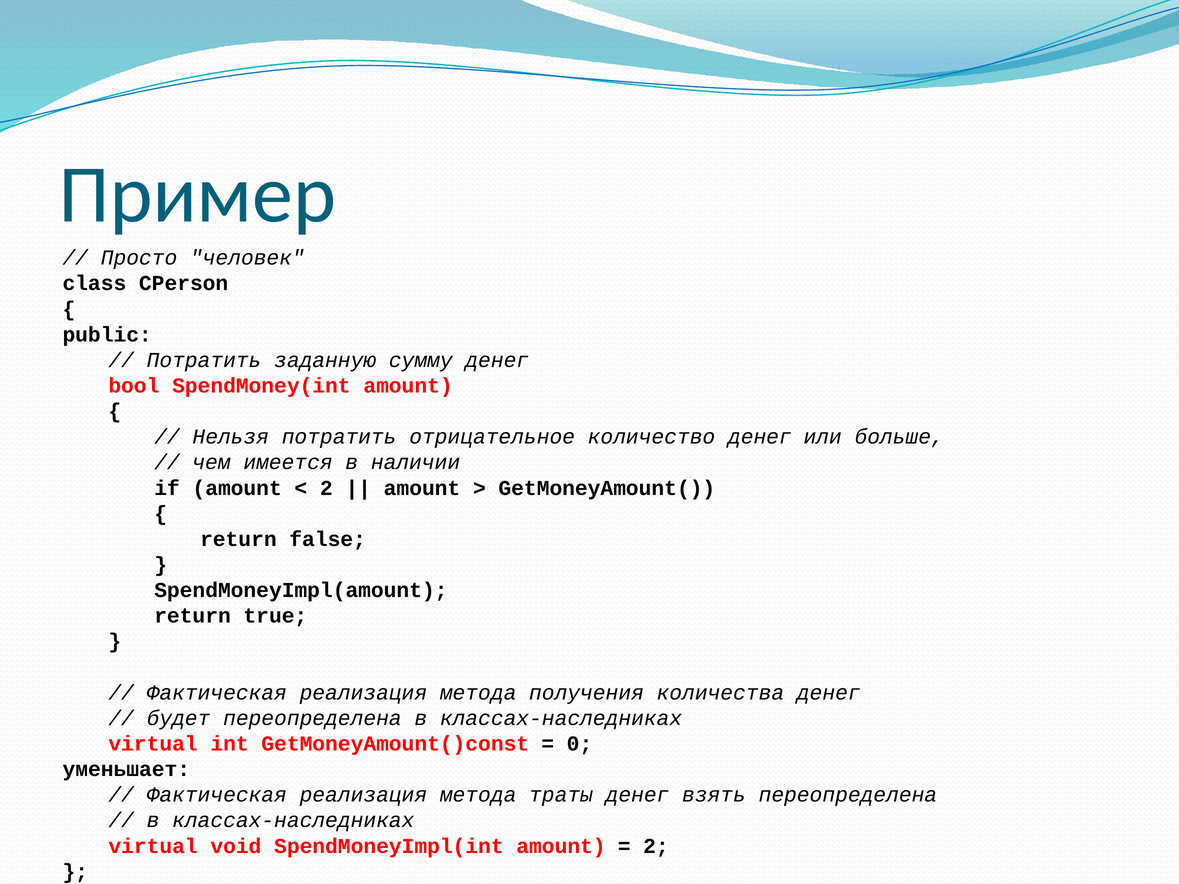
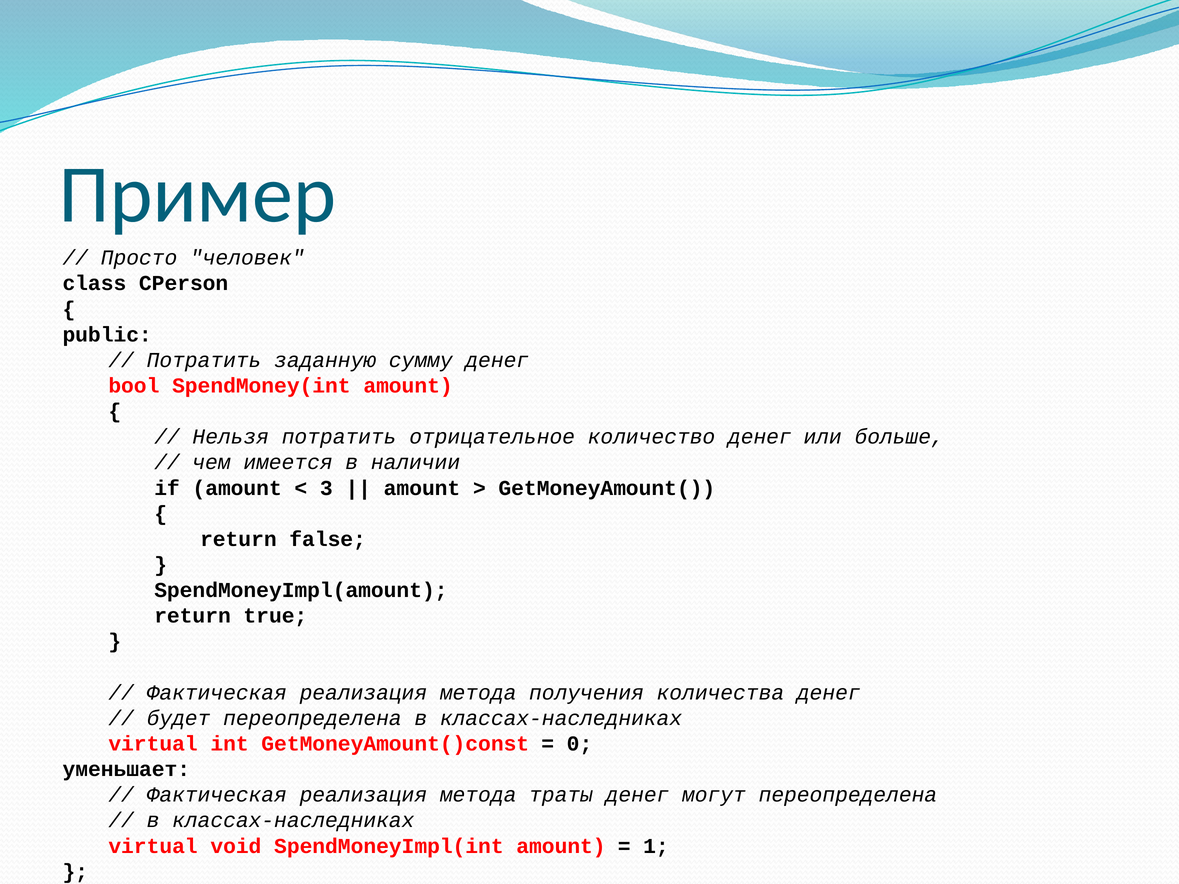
2: 2 -> 3 (326, 488)
взять: взять -> могут (714, 795)
2: 2 -> 1 (656, 846)
